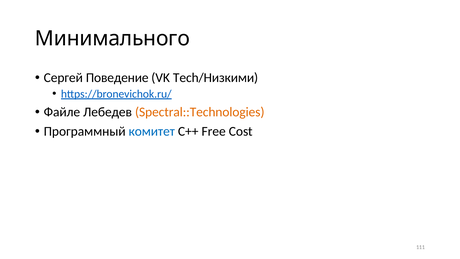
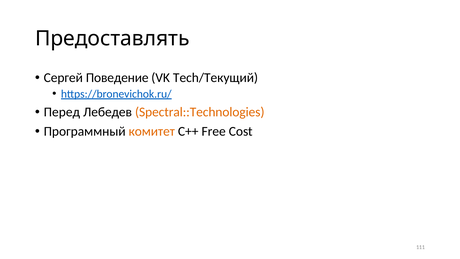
Минимального: Минимального -> Предоставлять (112, 39)
Tech/Низкими: Tech/Низкими -> Tech/Текущий (216, 78)
Файле: Файле -> Перед (62, 112)
комитет colour: blue -> orange (152, 131)
